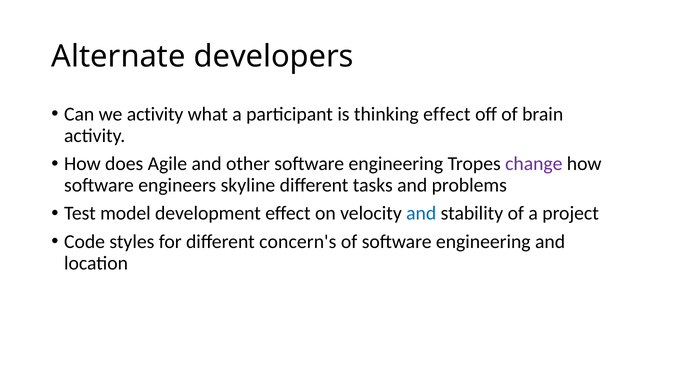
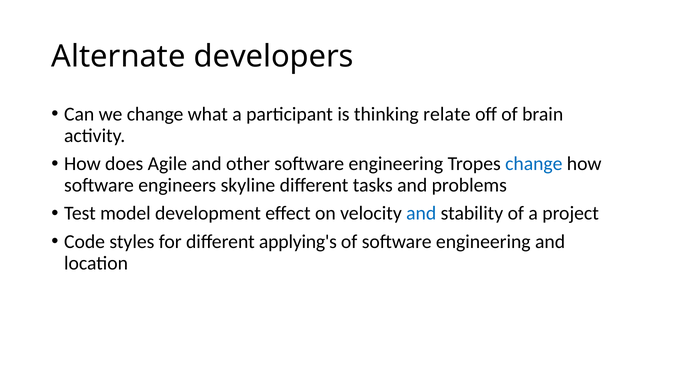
we activity: activity -> change (155, 114)
thinking effect: effect -> relate (447, 114)
change colour: purple -> blue (534, 164)
concern's: concern's -> applying's (298, 242)
